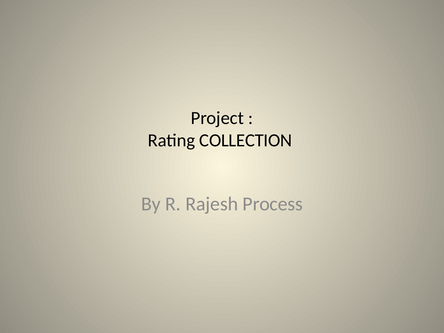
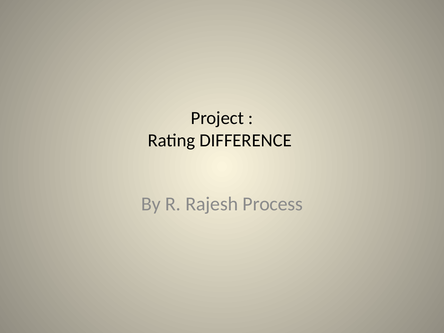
COLLECTION: COLLECTION -> DIFFERENCE (246, 140)
